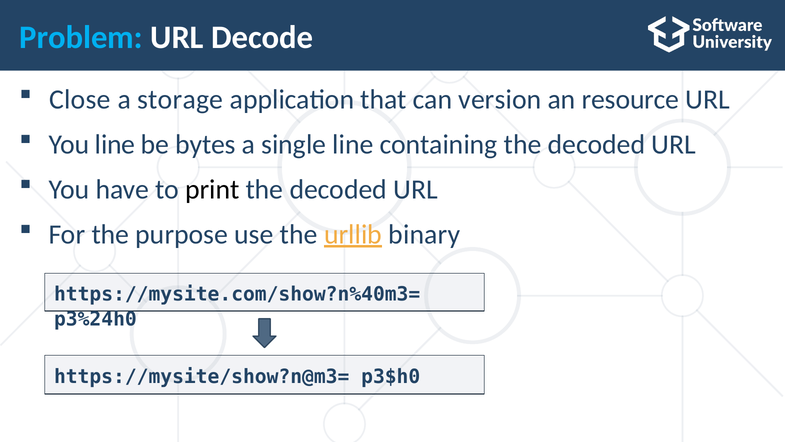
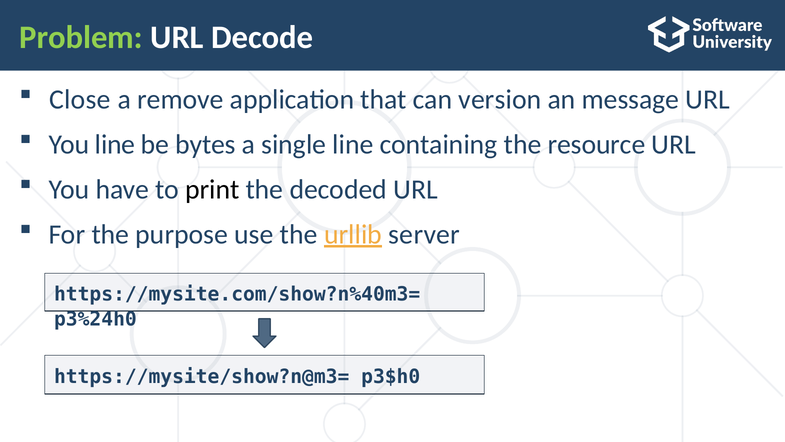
Problem colour: light blue -> light green (81, 37)
storage: storage -> remove (180, 100)
resource: resource -> message (630, 100)
containing the decoded: decoded -> resource (597, 144)
binary: binary -> server (424, 234)
